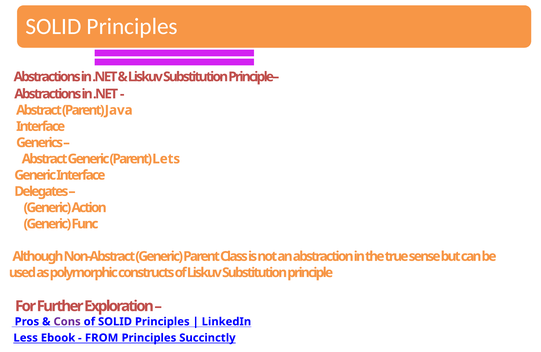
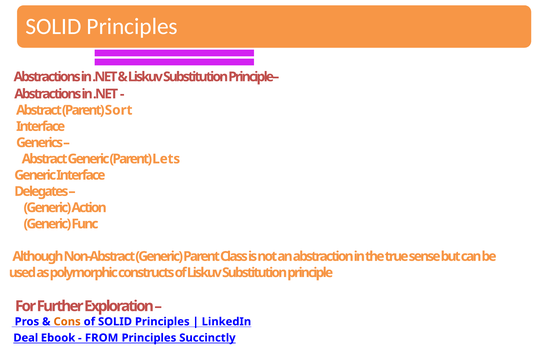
Java: Java -> Sort (119, 110)
Cons colour: purple -> orange (67, 321)
Less: Less -> Deal (26, 337)
